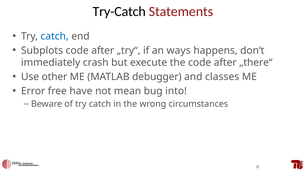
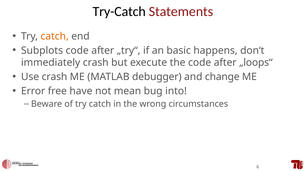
catch colour: blue -> orange (55, 36)
ways: ways -> basic (179, 51)
„there“: „there“ -> „loops“ (256, 63)
Use other: other -> crash (54, 77)
classes: classes -> change (222, 77)
